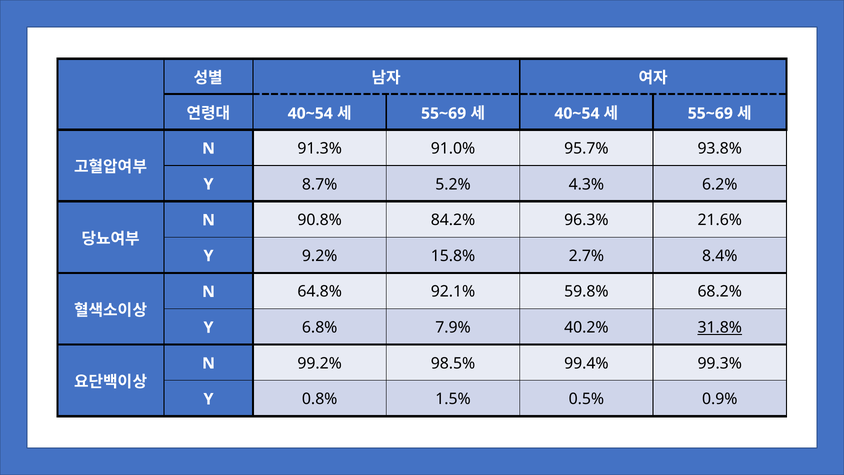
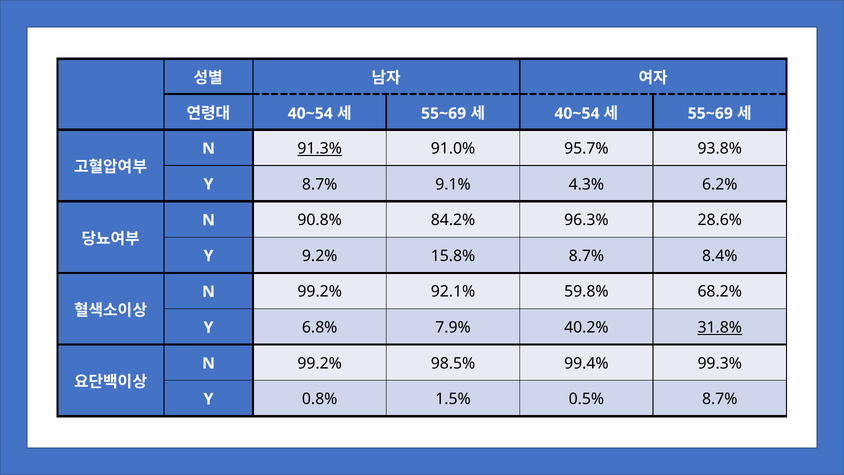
91.3% underline: none -> present (320, 148)
5.2%: 5.2% -> 9.1% (453, 184)
21.6%: 21.6% -> 28.6% (720, 220)
15.8% 2.7%: 2.7% -> 8.7% (586, 256)
64.8%: 64.8% -> 99.2% (320, 292)
0.5% 0.9%: 0.9% -> 8.7% (720, 399)
